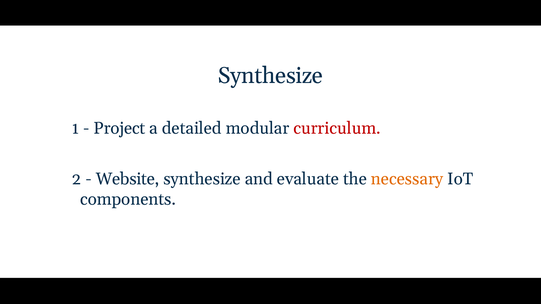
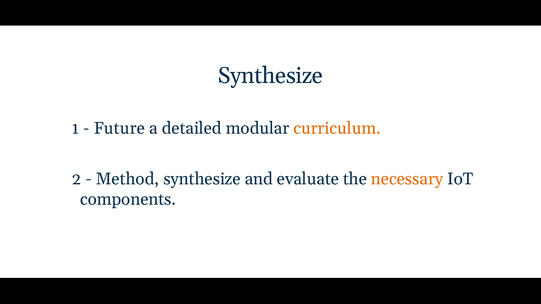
Project: Project -> Future (119, 128)
curriculum colour: red -> orange (337, 128)
Website: Website -> Method (128, 179)
